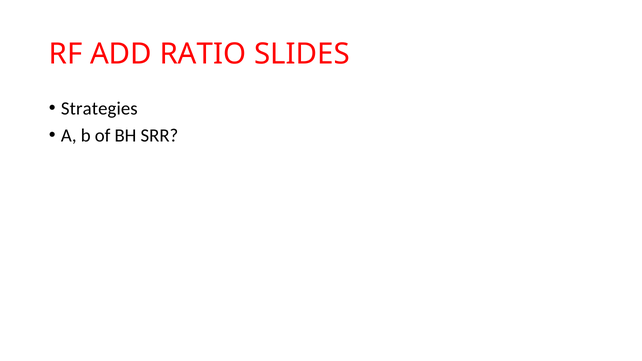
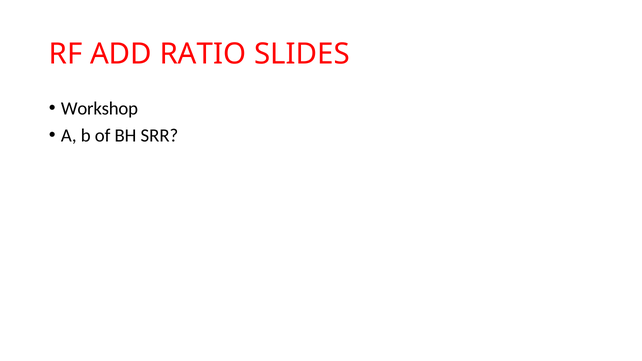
Strategies: Strategies -> Workshop (99, 109)
